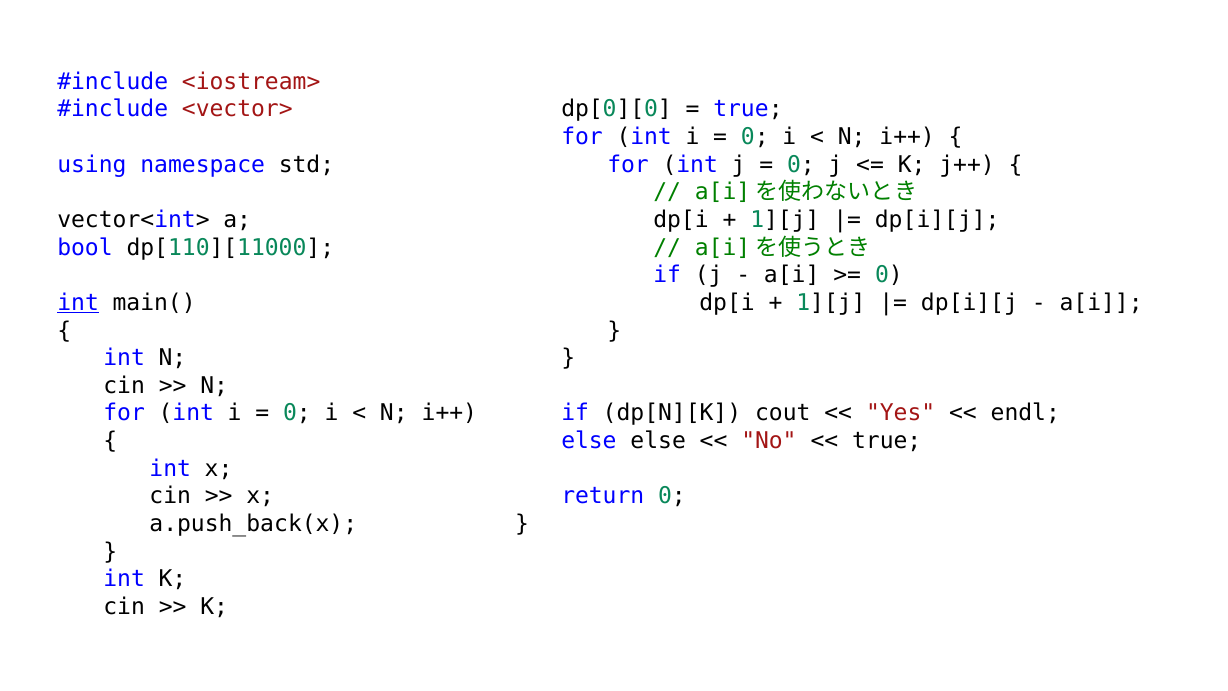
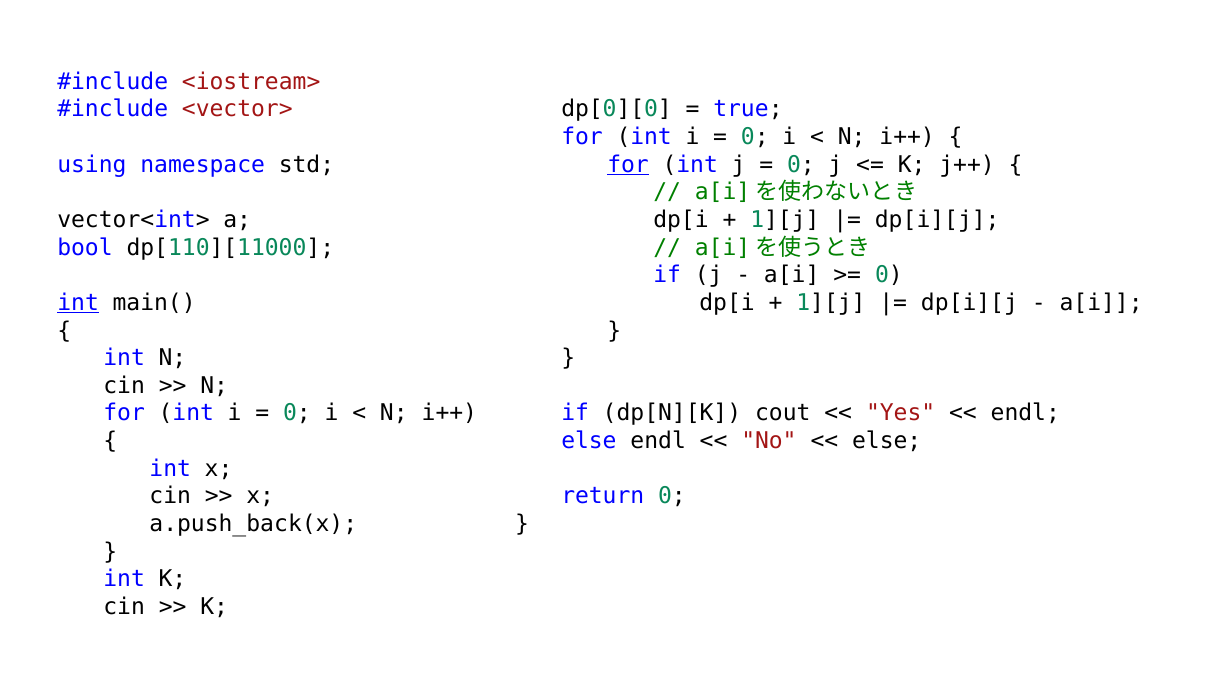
for underline: none -> present (628, 165)
else else: else -> endl (658, 441)
true: true -> else (887, 441)
